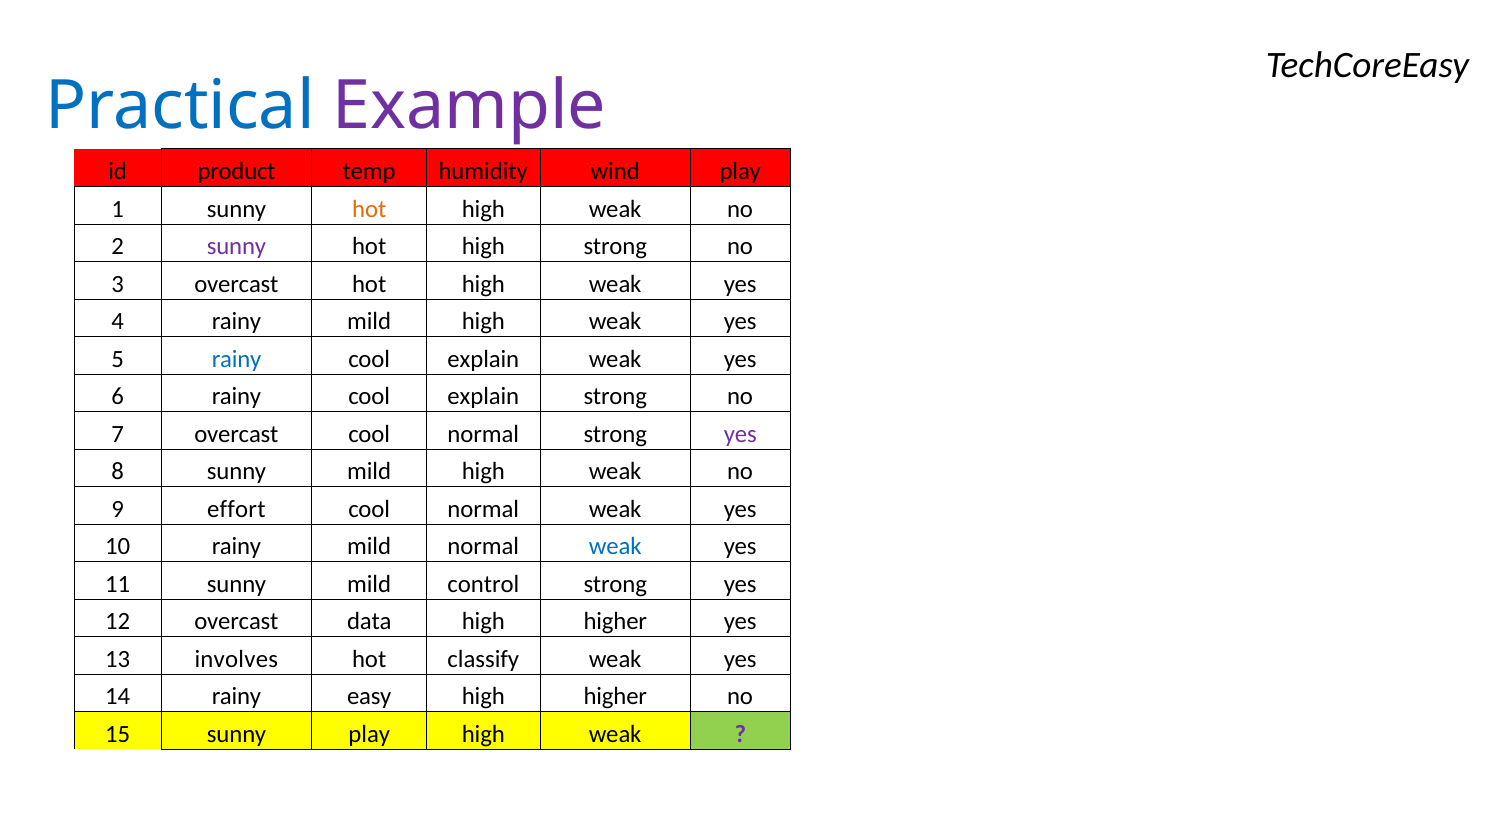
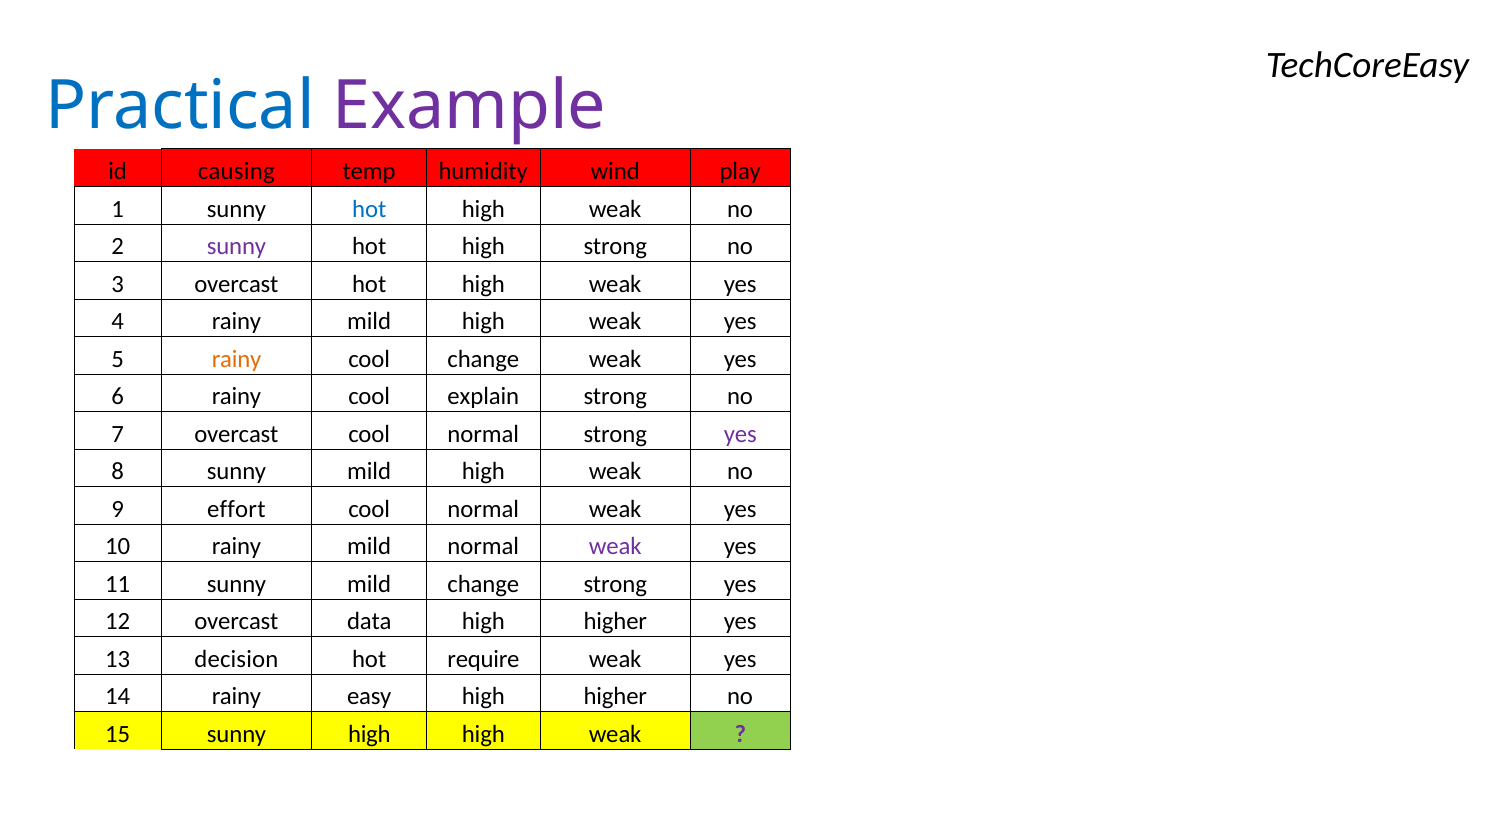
product: product -> causing (236, 171)
hot colour: orange -> blue (369, 209)
rainy colour: blue -> orange (237, 359)
explain: explain -> change (483, 359)
weak colour: blue -> purple (615, 546)
mild control: control -> change (483, 584)
involves: involves -> decision (236, 659)
classify: classify -> require (483, 659)
sunny play: play -> high (369, 734)
